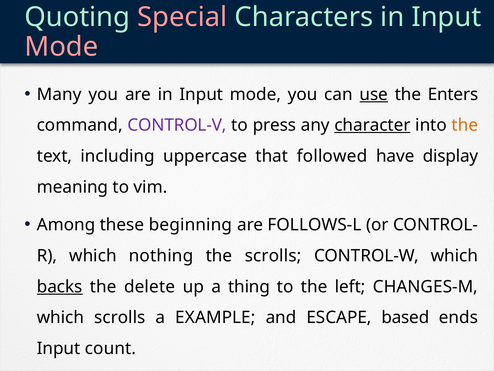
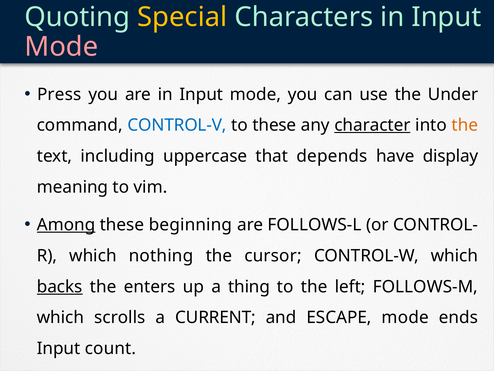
Special colour: pink -> yellow (182, 17)
Many: Many -> Press (59, 94)
use underline: present -> none (374, 94)
Enters: Enters -> Under (453, 94)
CONTROL-V colour: purple -> blue (177, 125)
to press: press -> these (274, 125)
followed: followed -> depends (332, 156)
Among underline: none -> present (66, 225)
the scrolls: scrolls -> cursor (273, 255)
delete: delete -> enters (150, 286)
CHANGES-M: CHANGES-M -> FOLLOWS-M (425, 286)
EXAMPLE: EXAMPLE -> CURRENT (215, 317)
ESCAPE based: based -> mode (405, 317)
